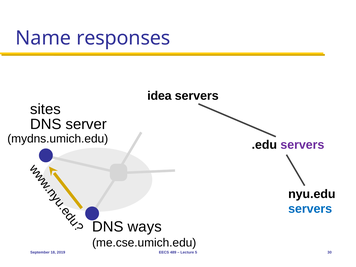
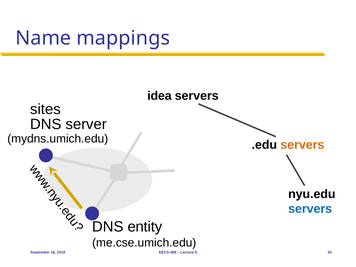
responses: responses -> mappings (123, 38)
servers colour: purple -> orange (302, 145)
ways: ways -> entity (145, 227)
